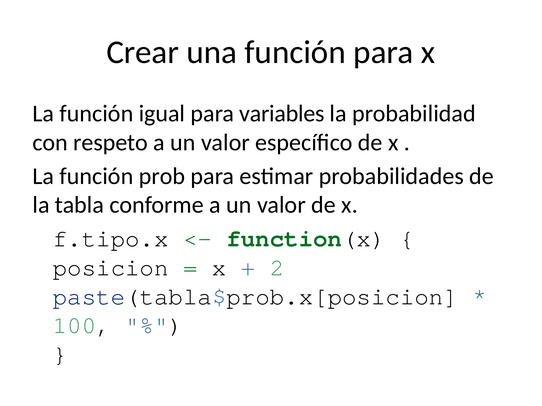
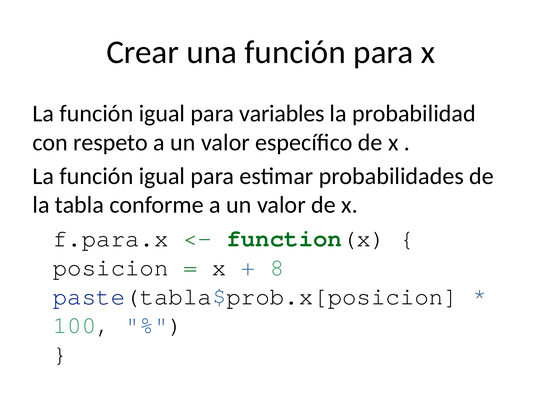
prob: prob -> igual (162, 176)
f.tipo.x: f.tipo.x -> f.para.x (111, 239)
2: 2 -> 8 (277, 268)
